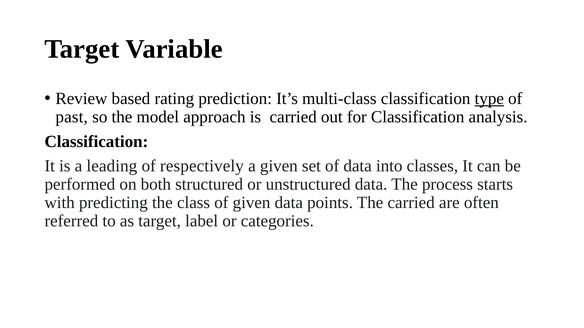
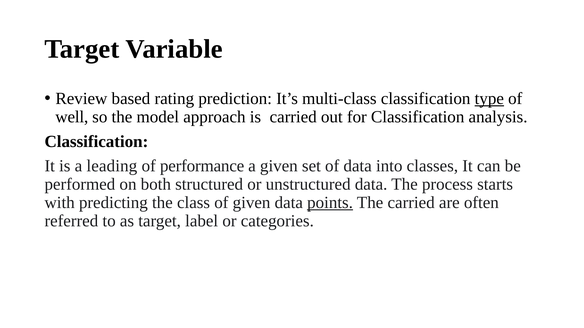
past: past -> well (72, 117)
respectively: respectively -> performance (202, 166)
points underline: none -> present (330, 203)
